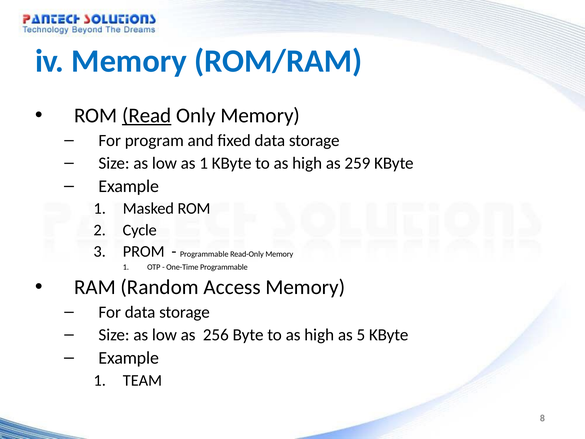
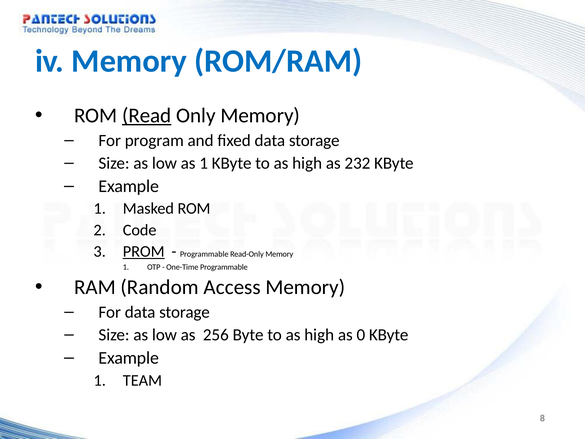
259: 259 -> 232 (357, 163)
Cycle: Cycle -> Code (140, 230)
PROM underline: none -> present (144, 251)
5: 5 -> 0 (361, 335)
